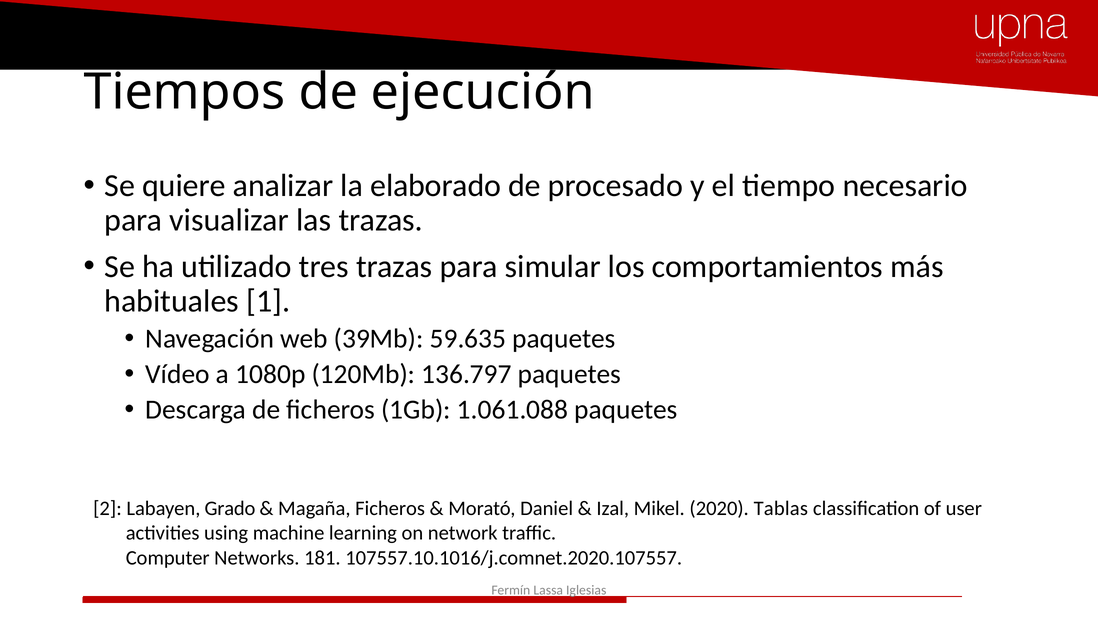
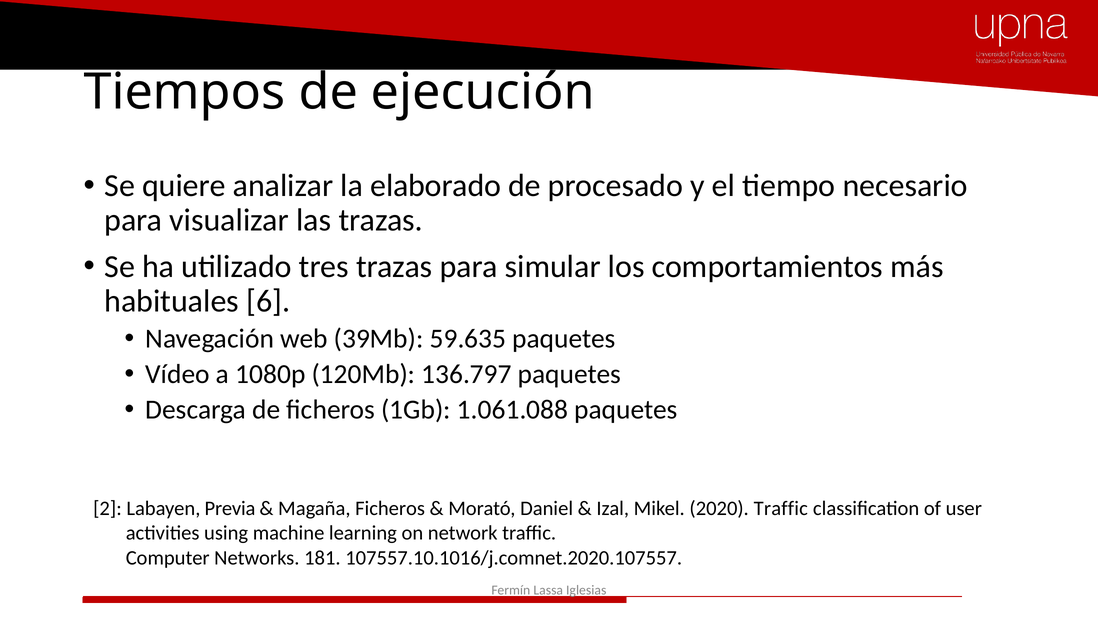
1: 1 -> 6 (268, 301)
Grado: Grado -> Previa (230, 508)
2020 Tablas: Tablas -> Traffic (781, 508)
